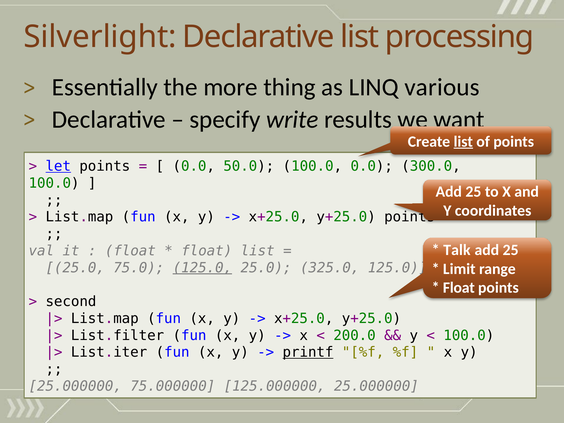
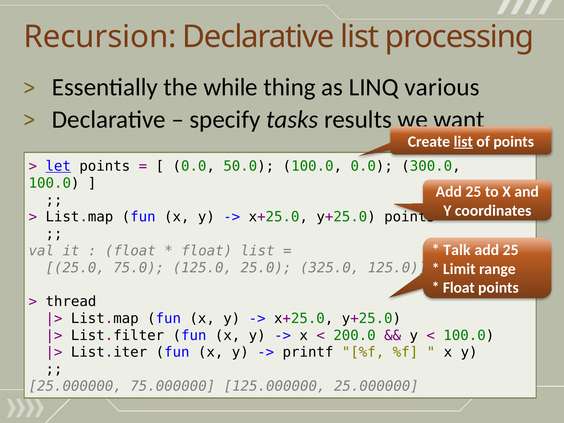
Silverlight: Silverlight -> Recursion (100, 37)
more: more -> while (231, 87)
write: write -> tasks (292, 119)
125.0 underline: present -> none (202, 268)
second: second -> thread (71, 302)
printf underline: present -> none (308, 352)
